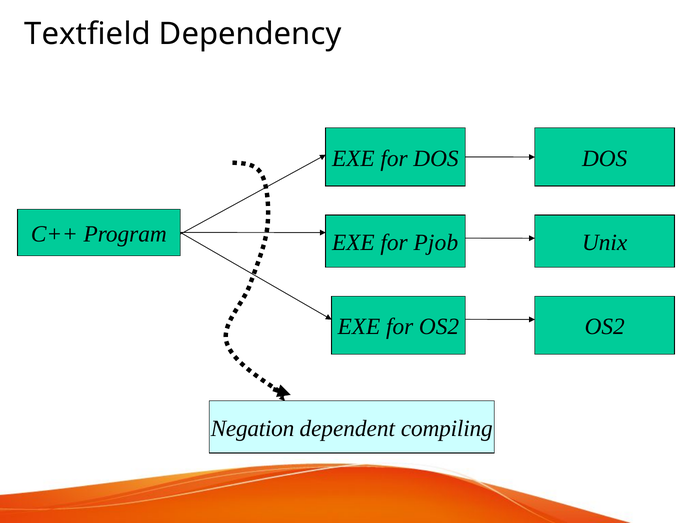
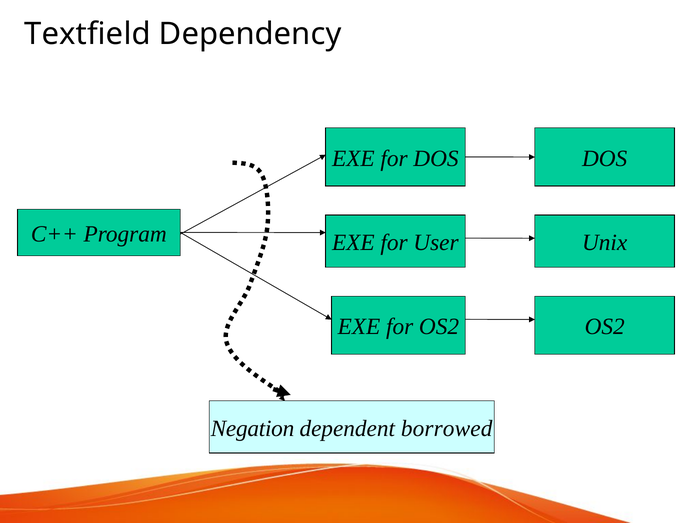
Pjob: Pjob -> User (436, 243)
compiling: compiling -> borrowed (447, 429)
